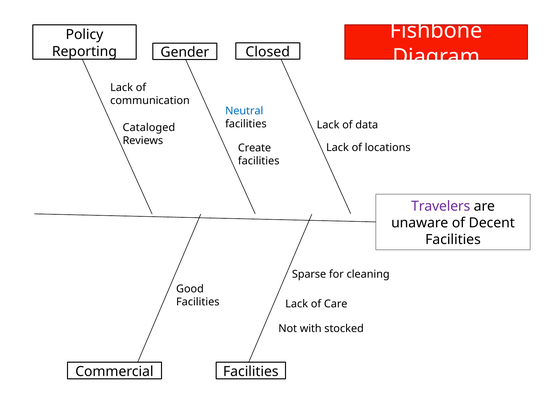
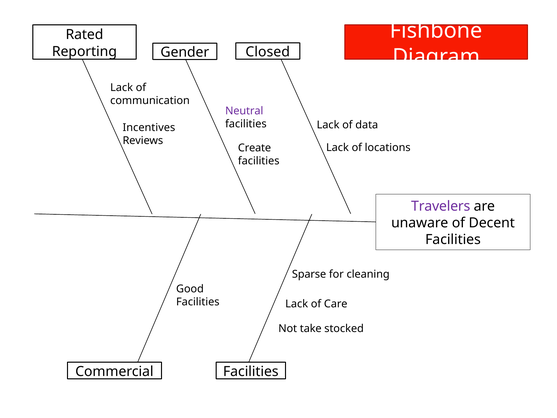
Policy: Policy -> Rated (84, 35)
Neutral colour: blue -> purple (244, 111)
Cataloged: Cataloged -> Incentives (149, 127)
with: with -> take (311, 328)
